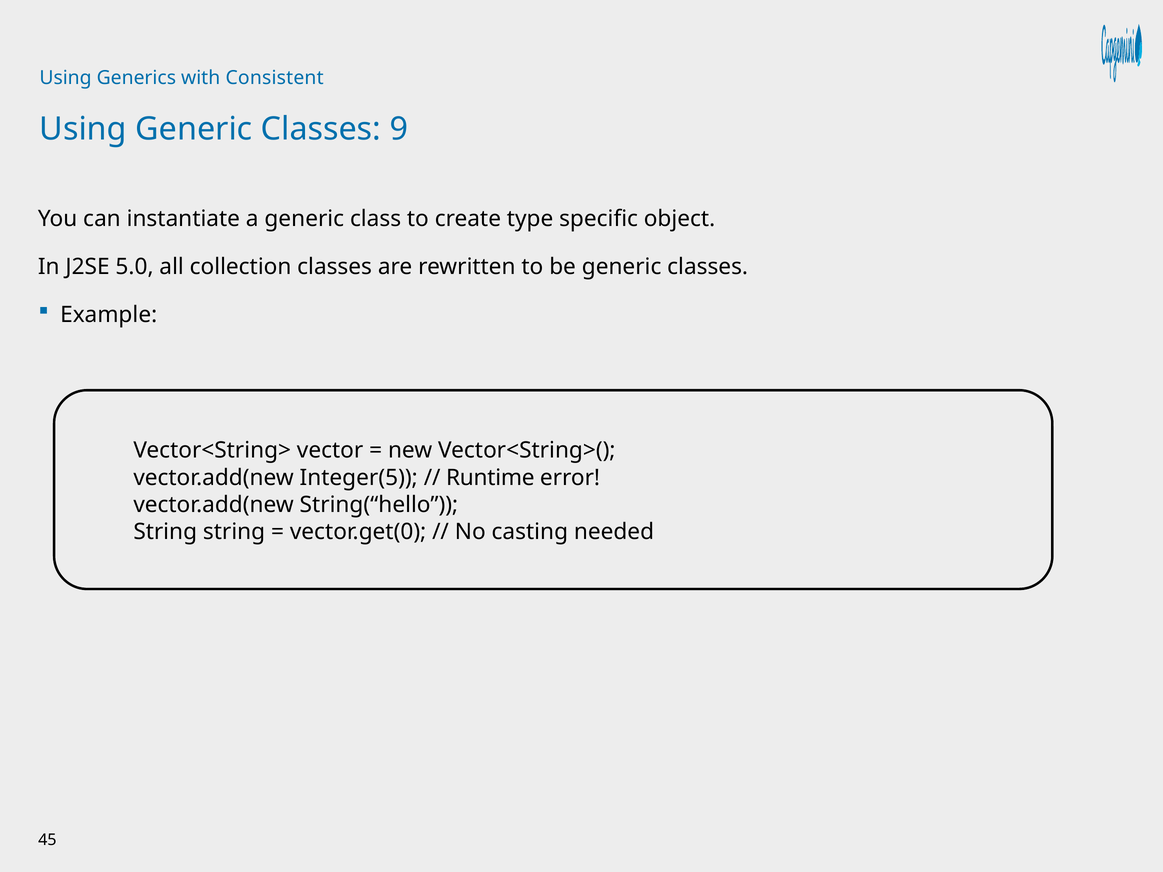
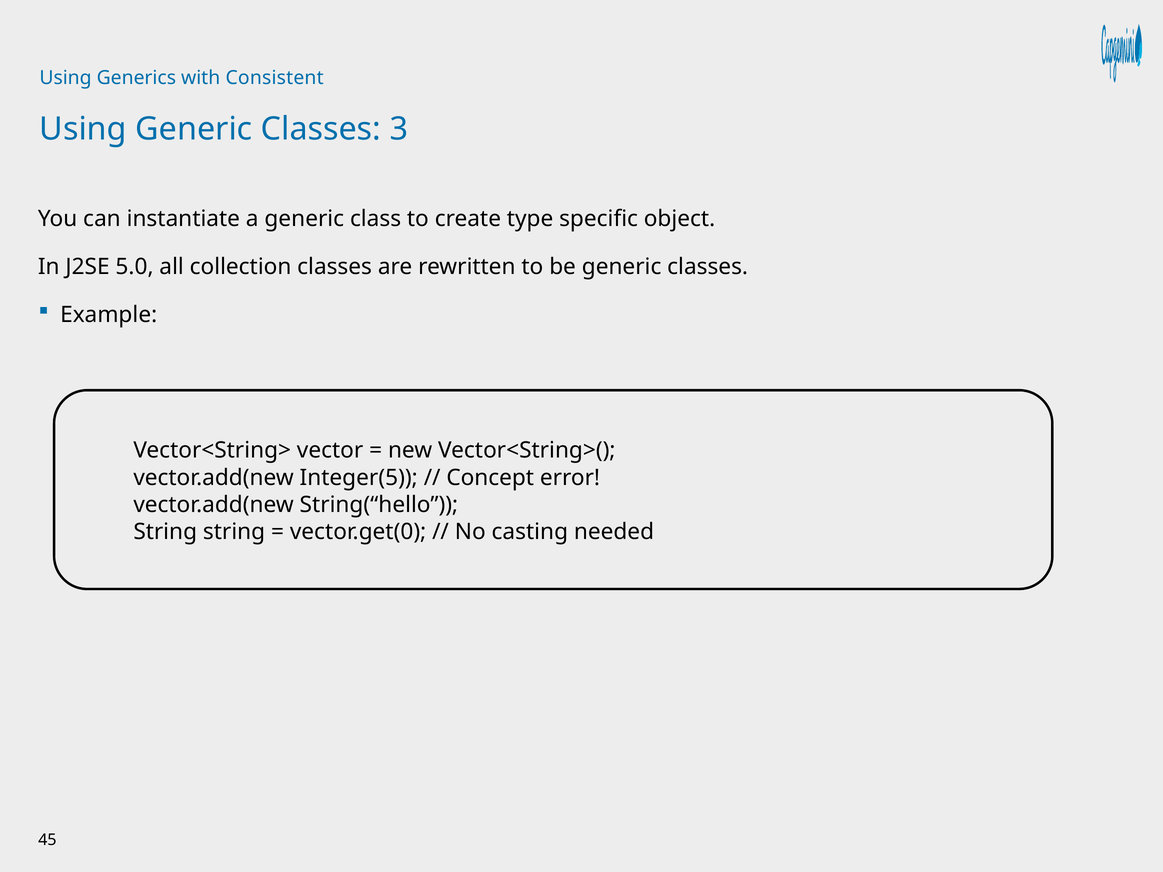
9: 9 -> 3 (399, 129)
Runtime: Runtime -> Concept (490, 478)
